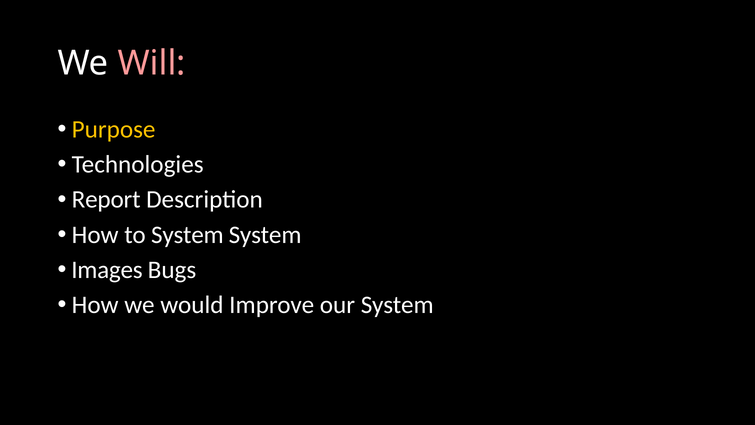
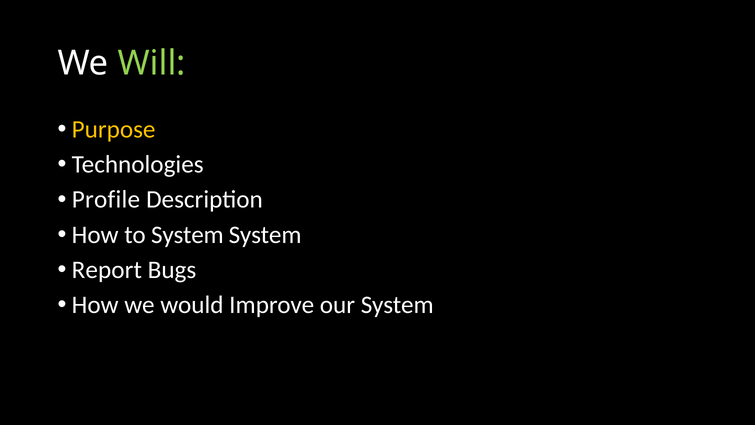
Will colour: pink -> light green (152, 63)
Report: Report -> Profile (106, 199)
Images: Images -> Report (107, 270)
